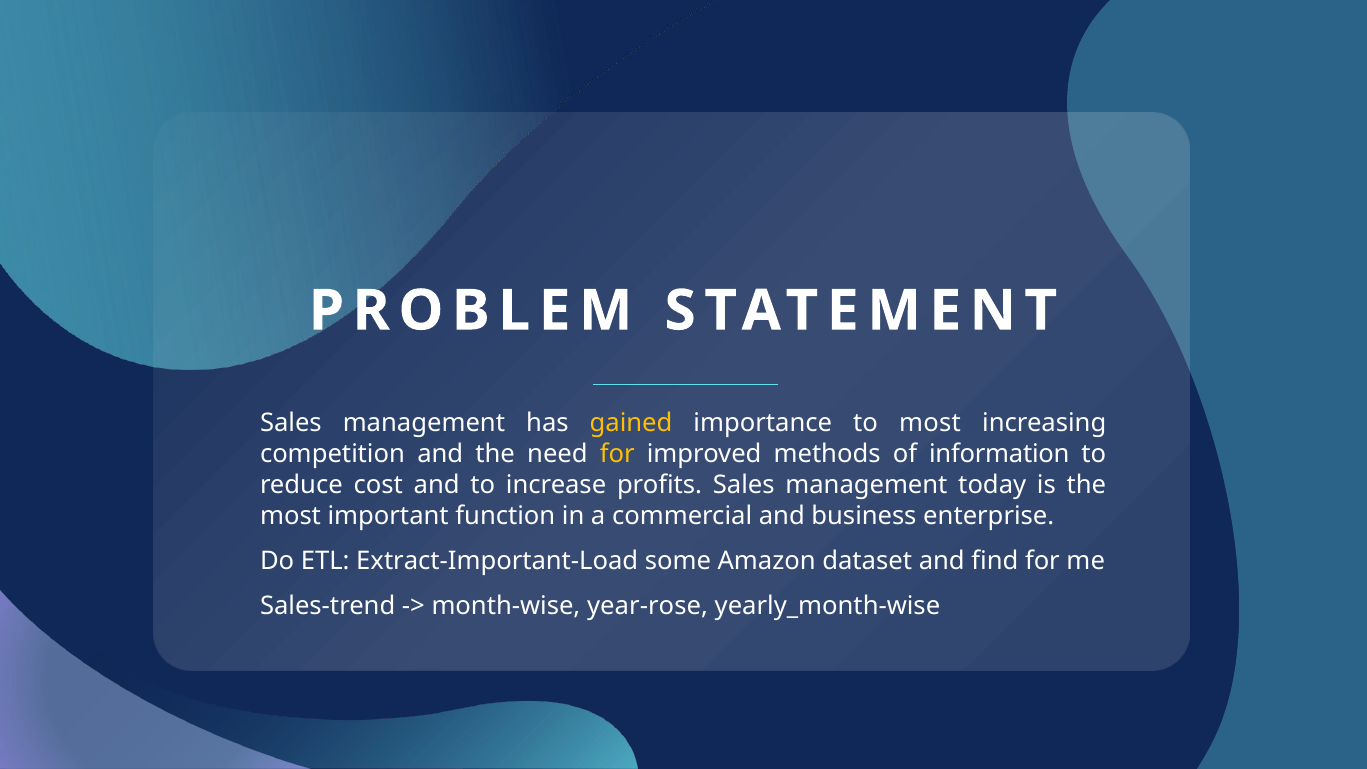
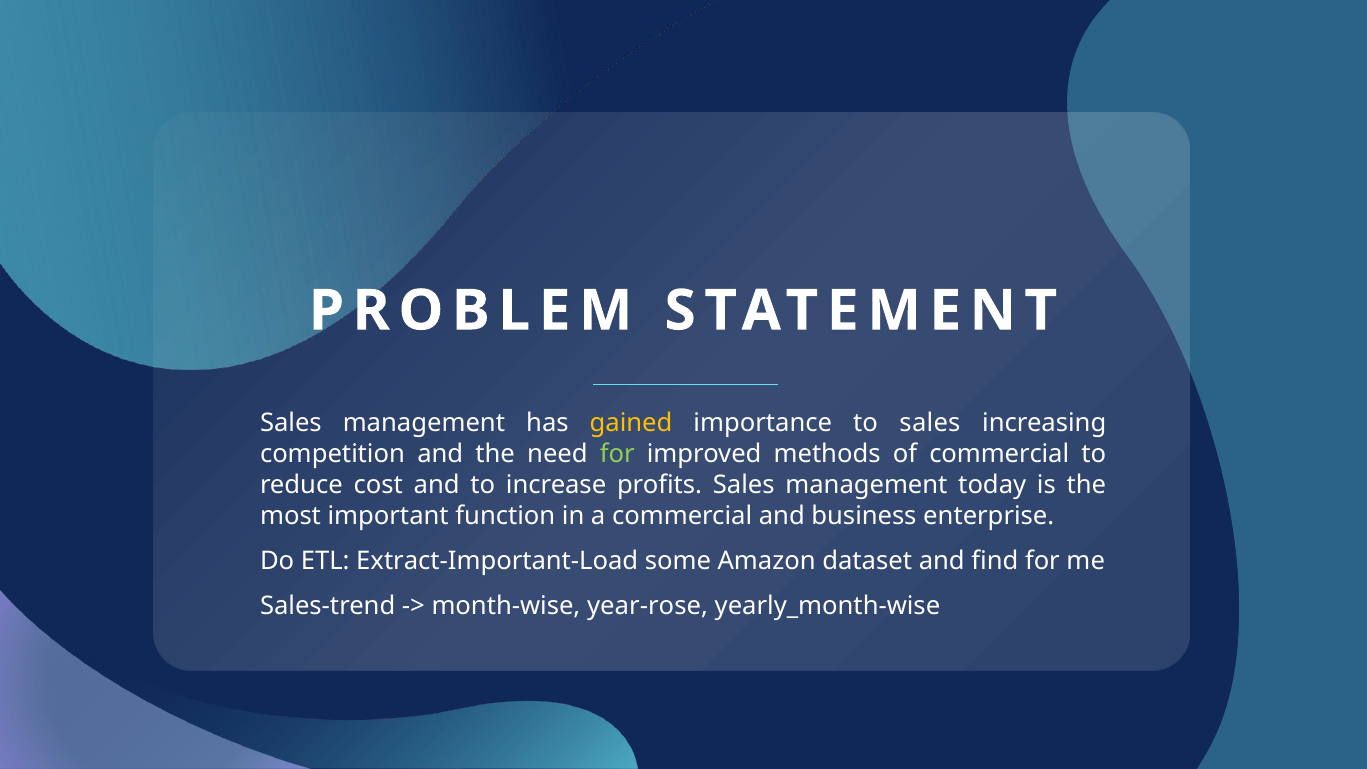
to most: most -> sales (930, 423)
for colour: yellow -> light green (617, 454)
of information: information -> commercial (999, 454)
